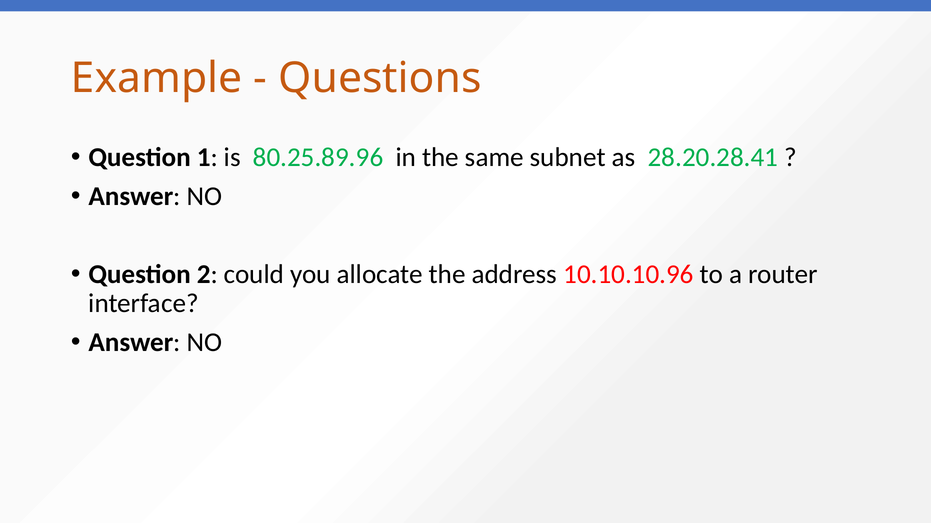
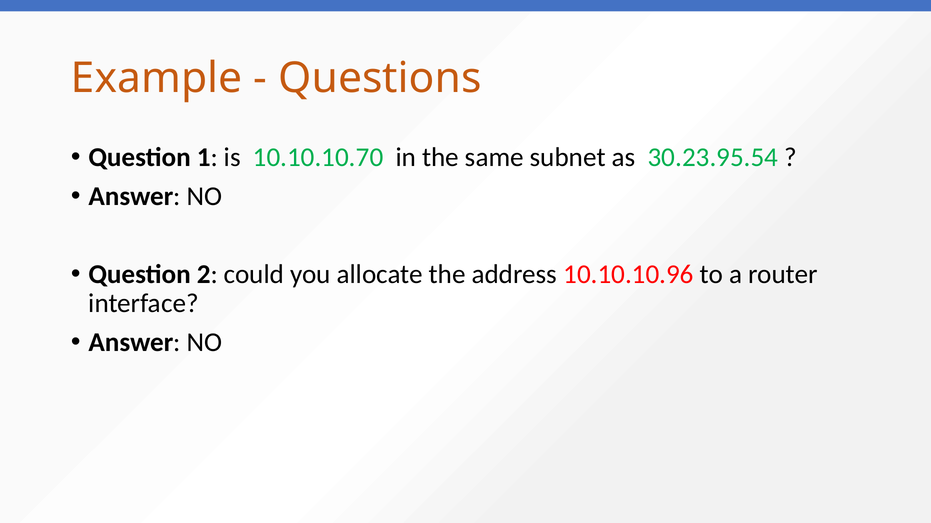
80.25.89.96: 80.25.89.96 -> 10.10.10.70 (318, 157)
28.20.28.41: 28.20.28.41 -> 30.23.95.54 (713, 157)
